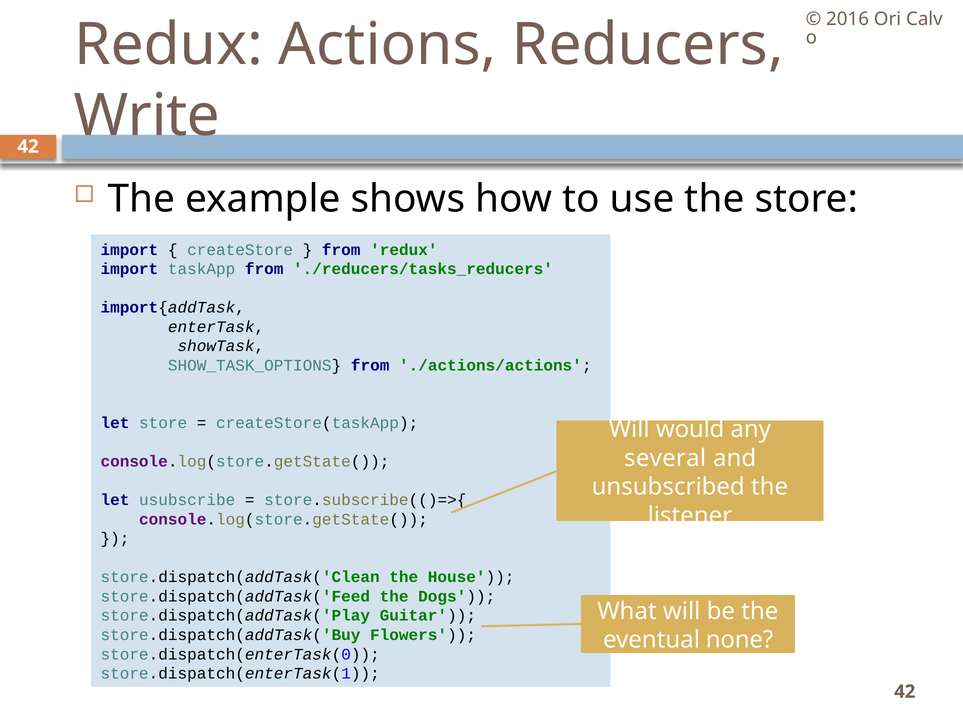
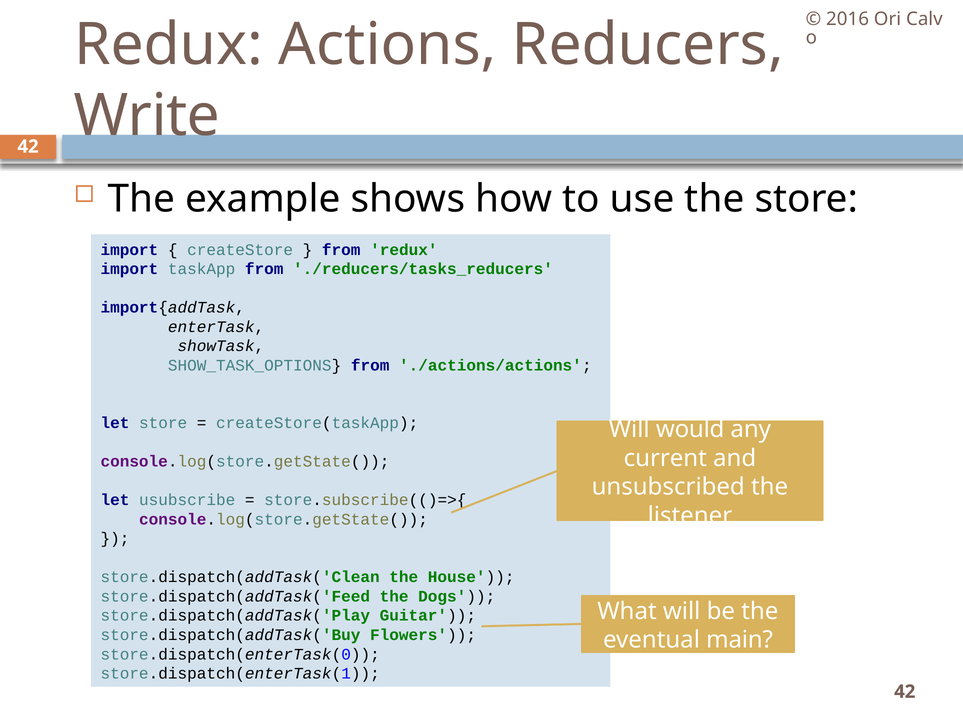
several: several -> current (665, 458)
none: none -> main (740, 640)
